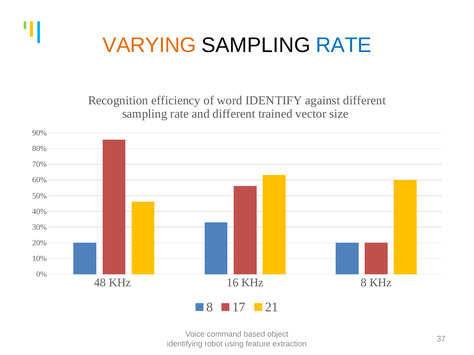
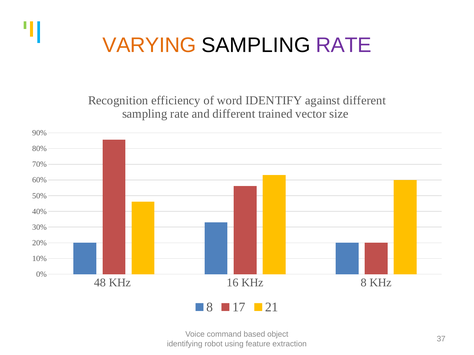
RATE colour: blue -> purple (344, 45)
